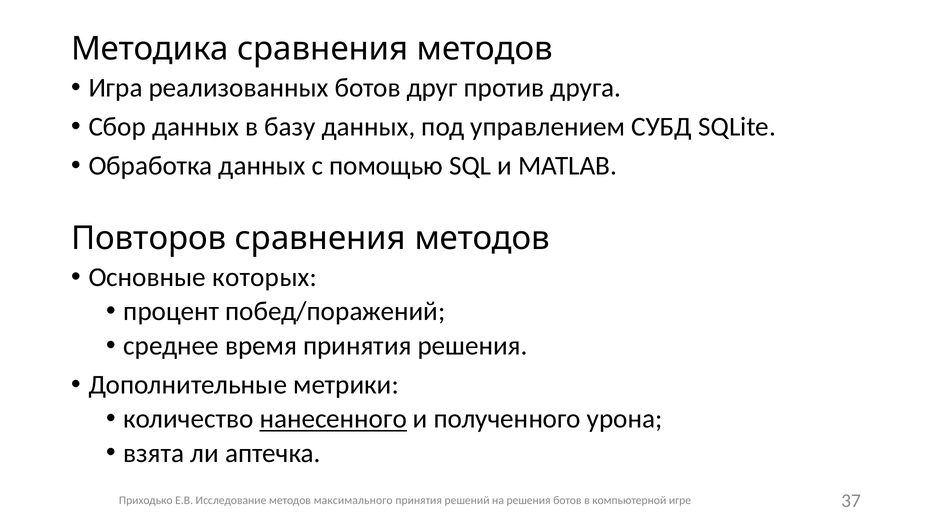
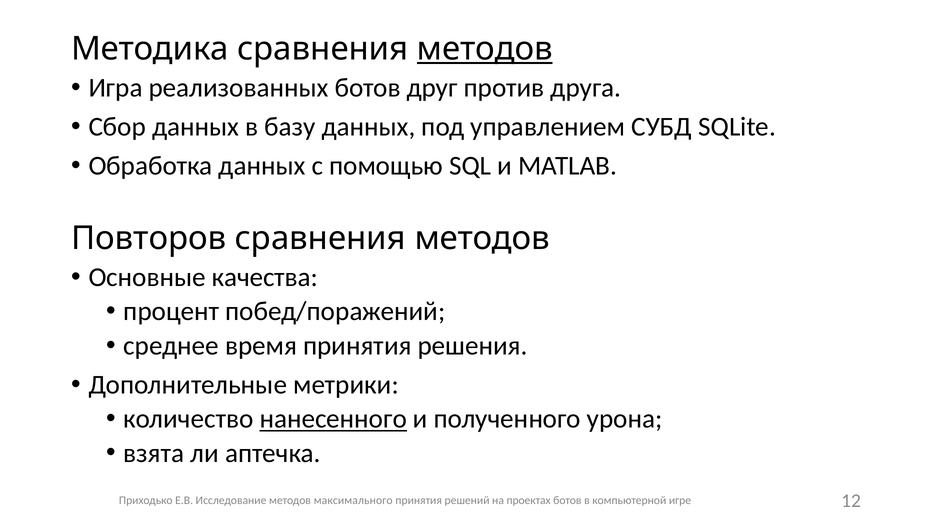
методов underline: none -> present (485, 49)
которых: которых -> качества (265, 277)
на решения: решения -> проектах (529, 501)
37: 37 -> 12 (851, 501)
